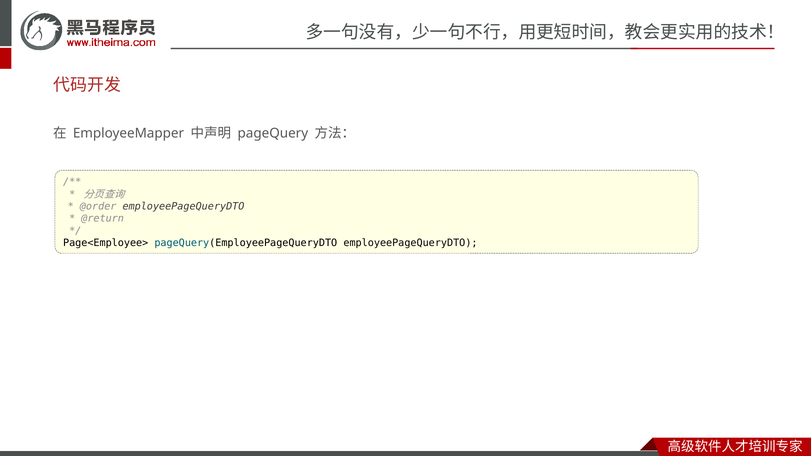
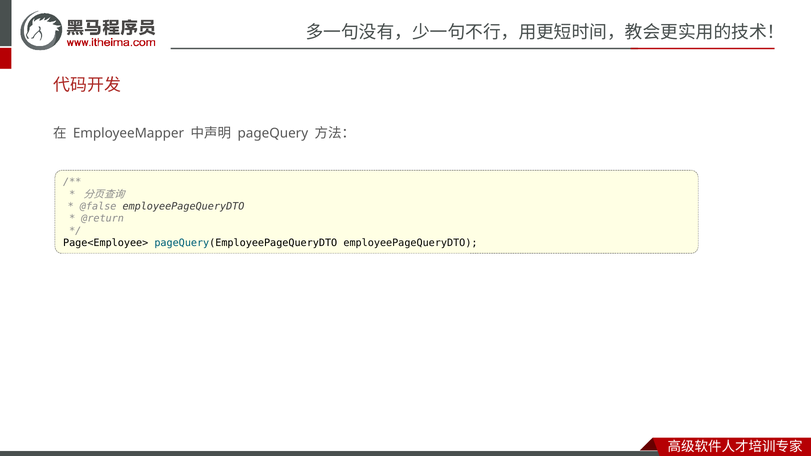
@order: @order -> @false (98, 207)
